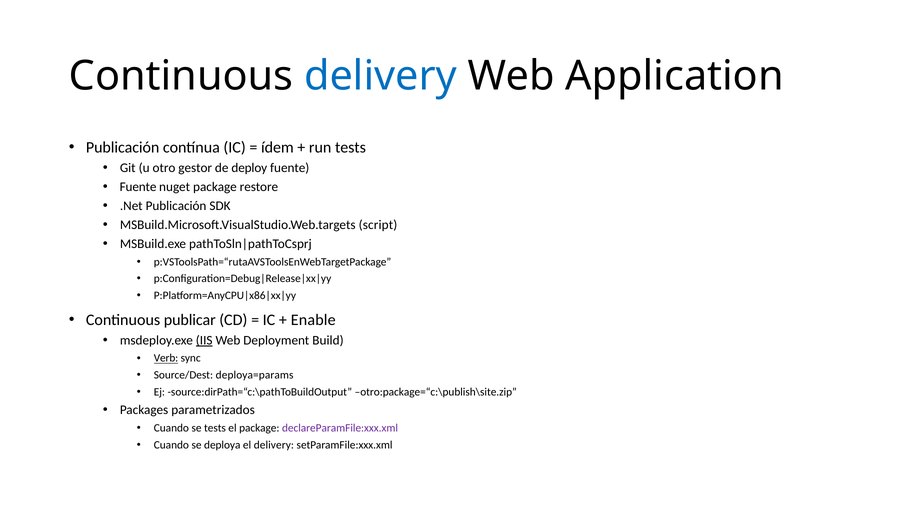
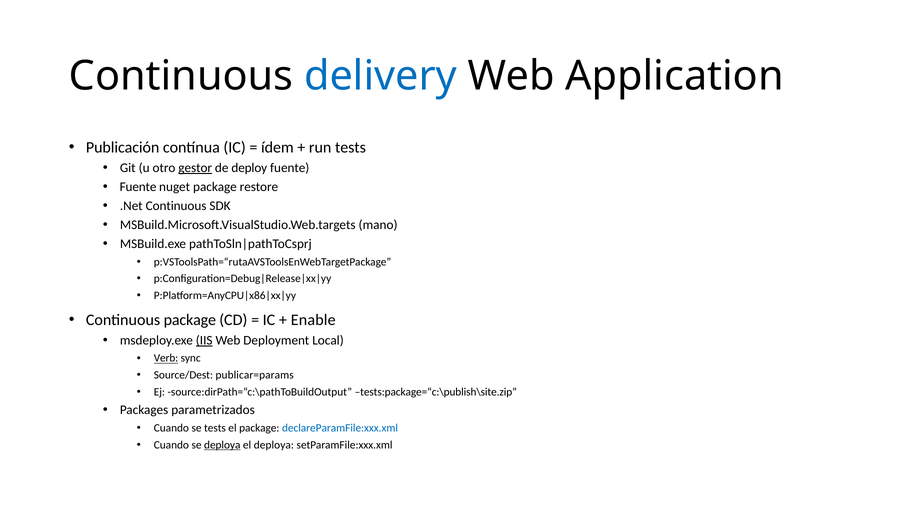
gestor underline: none -> present (195, 168)
.Net Publicación: Publicación -> Continuous (176, 206)
script: script -> mano (378, 225)
Continuous publicar: publicar -> package (190, 320)
Build: Build -> Local (328, 340)
deploya=params: deploya=params -> publicar=params (255, 375)
otro:package=“c:\publish\site.zip: otro:package=“c:\publish\site.zip -> tests:package=“c:\publish\site.zip (436, 392)
declareParamFile:xxx.xml colour: purple -> blue (340, 428)
deploya underline: none -> present (222, 445)
el delivery: delivery -> deploya (274, 445)
